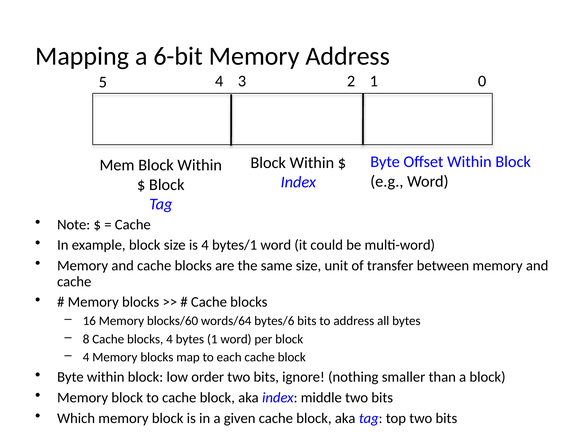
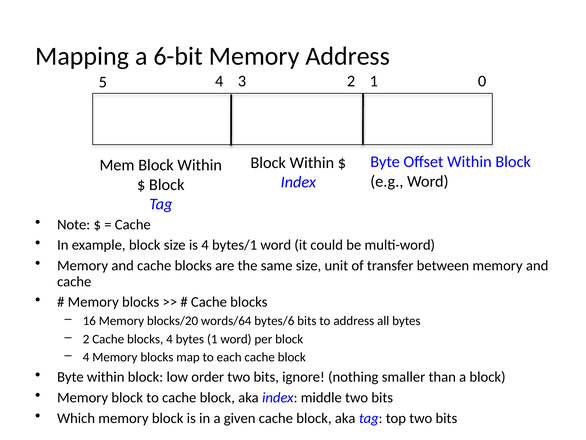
blocks/60: blocks/60 -> blocks/20 (173, 321)
8: 8 -> 2 (86, 339)
